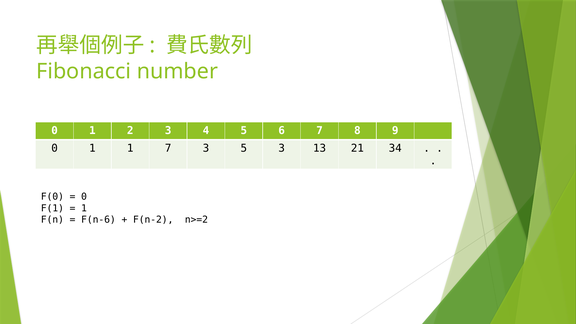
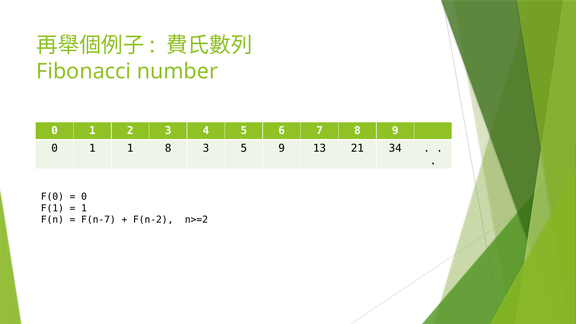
1 7: 7 -> 8 (168, 148)
5 3: 3 -> 9 (282, 148)
F(n-6: F(n-6 -> F(n-7 (98, 220)
